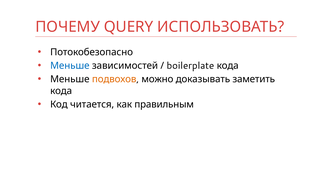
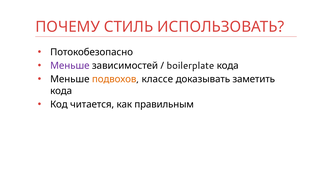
QUERY: QUERY -> СТИЛЬ (129, 27)
Меньше colour: blue -> purple (70, 66)
можно: можно -> классе (157, 79)
